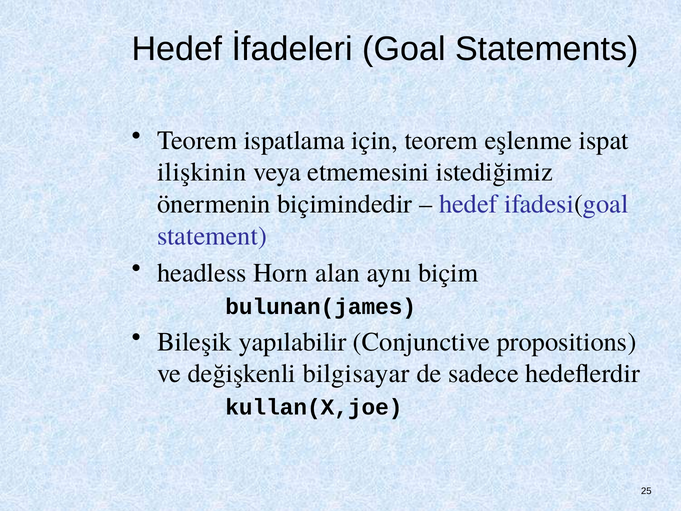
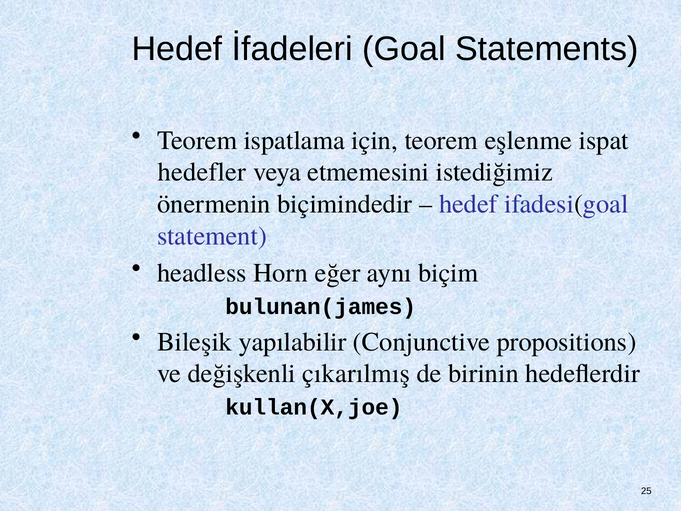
ilişkinin: ilişkinin -> hedefler (202, 172)
alan: alan -> eğer (338, 273)
bilgisayar: bilgisayar -> çıkarılmış (356, 374)
sadece: sadece -> birinin (483, 374)
